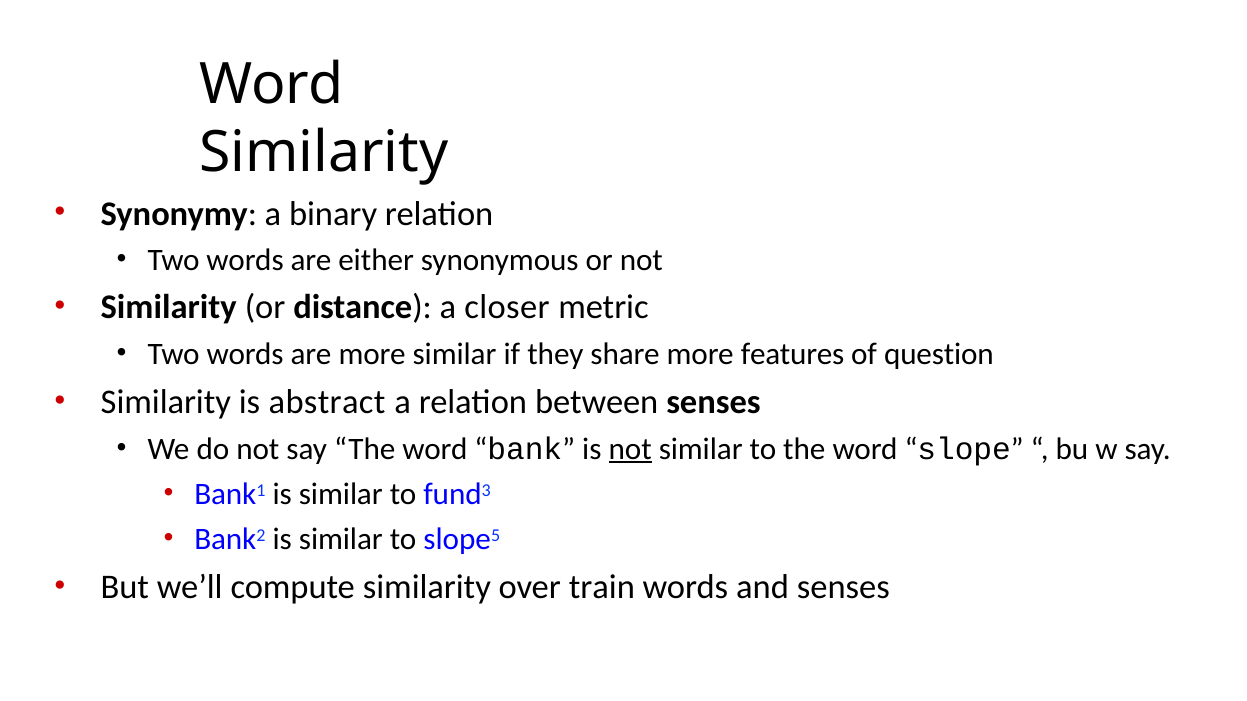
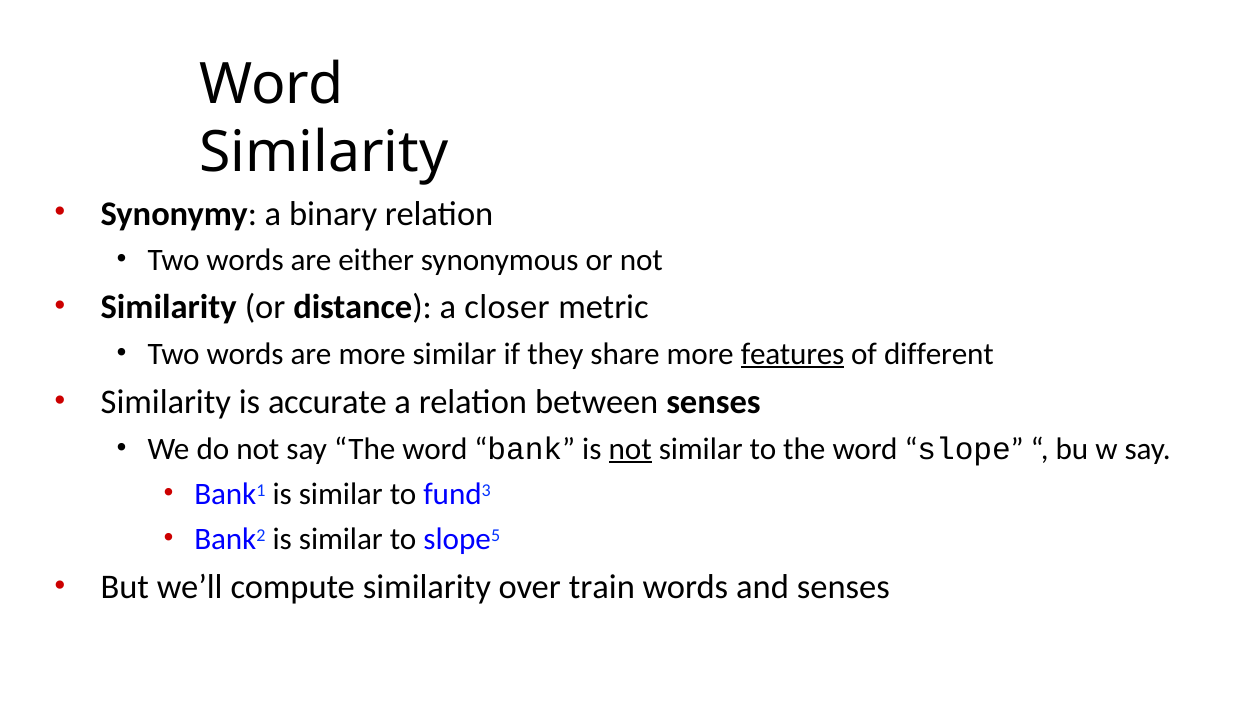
features underline: none -> present (793, 354)
question: question -> different (939, 354)
abstract: abstract -> accurate (327, 402)
